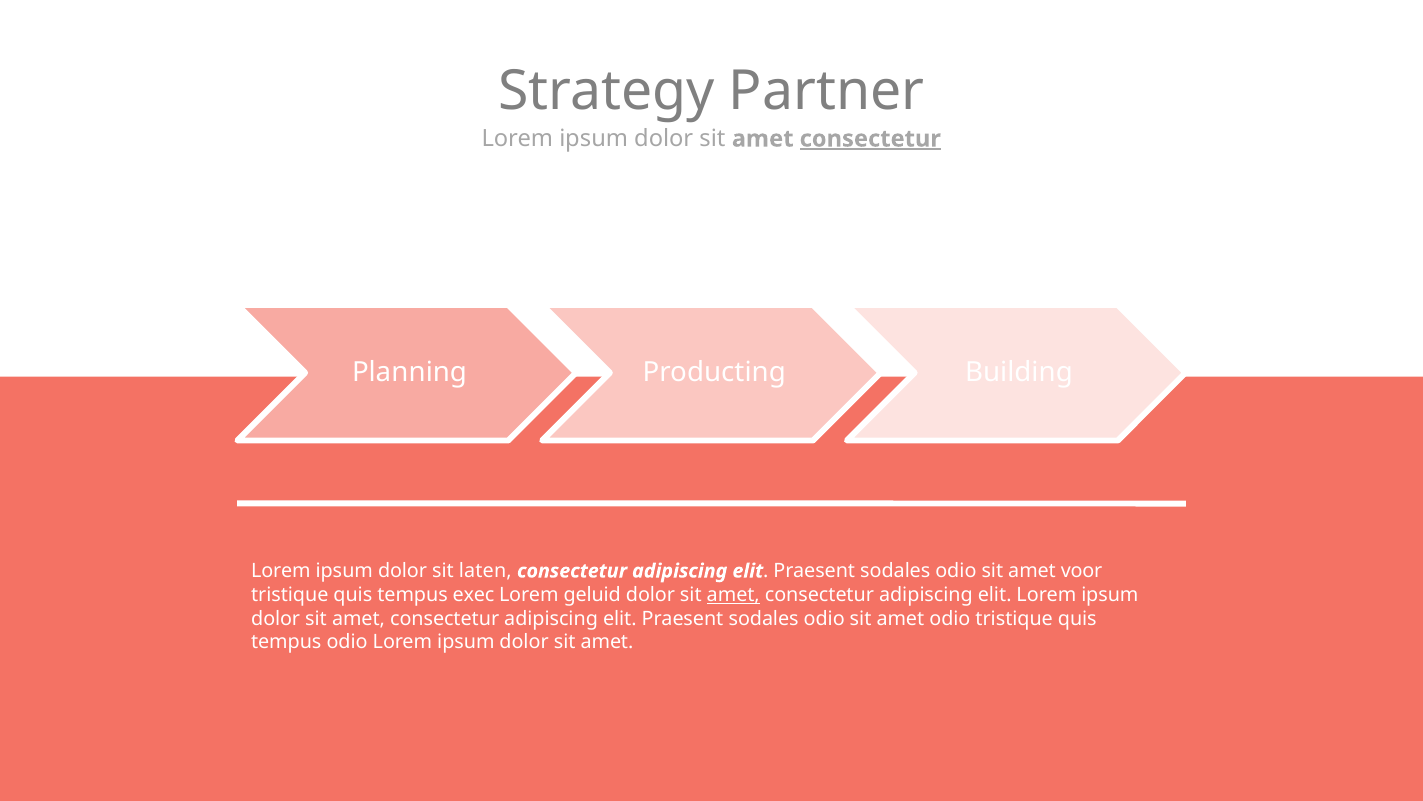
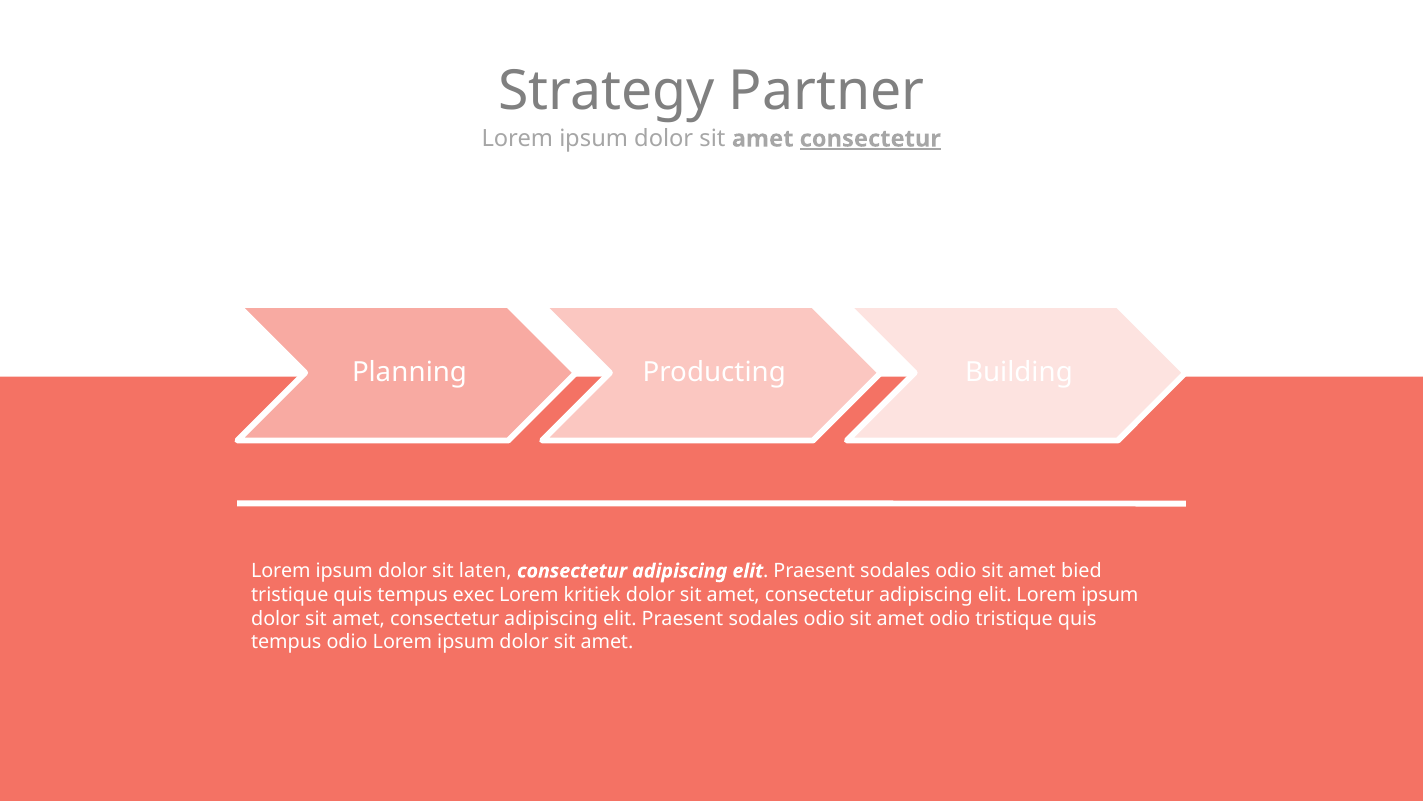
voor: voor -> bied (1081, 571)
geluid: geluid -> kritiek (592, 594)
amet underline: present -> none (733, 594)
